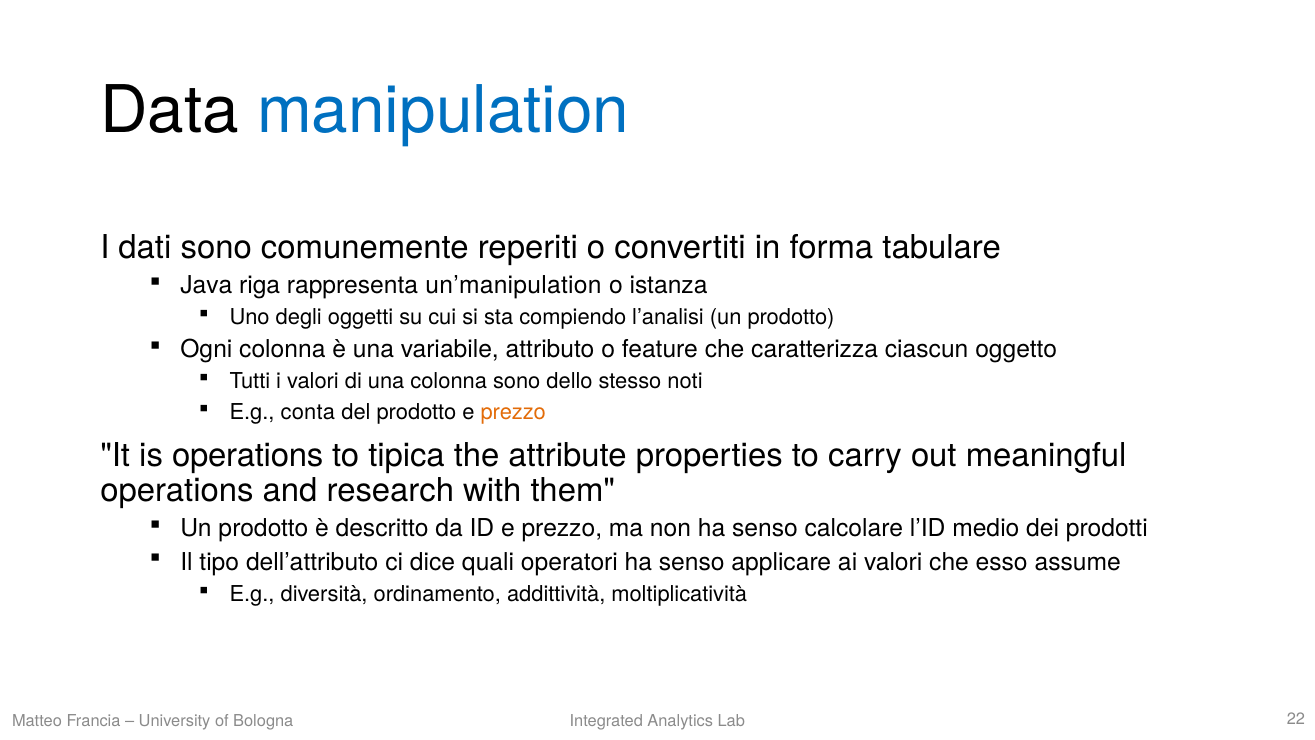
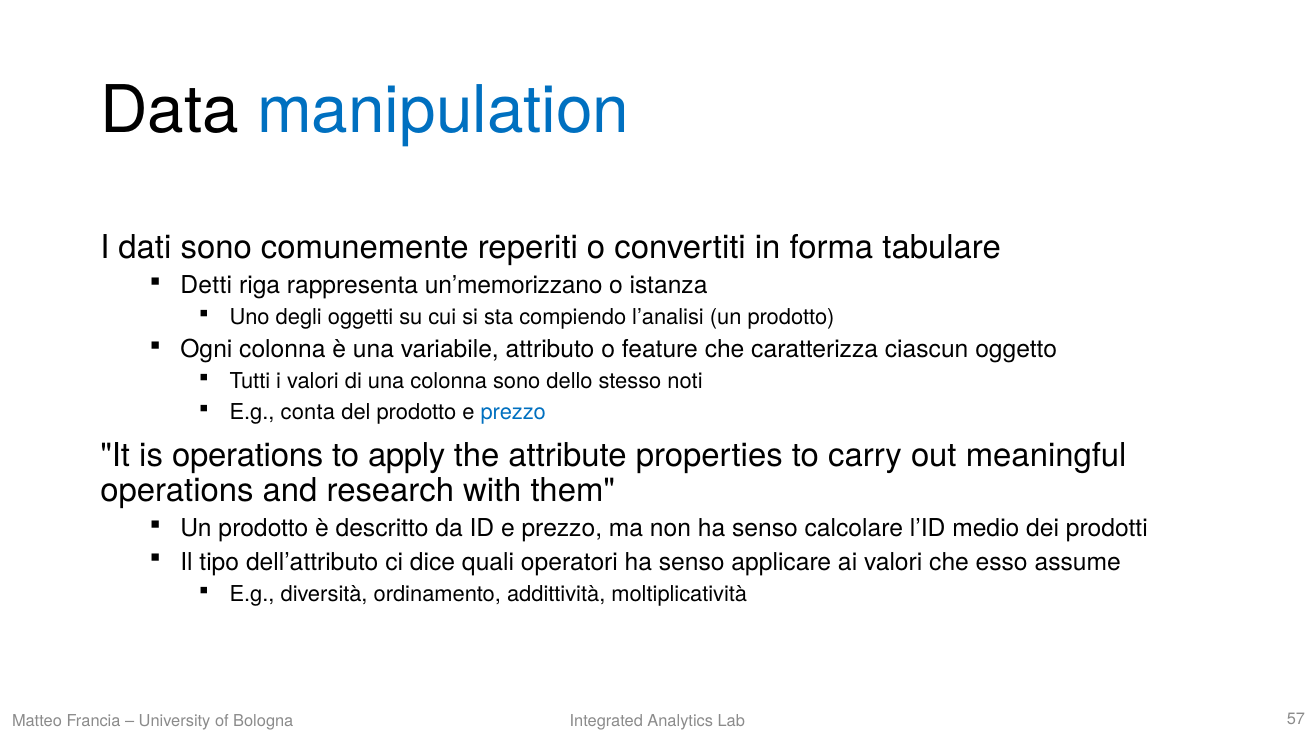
Java: Java -> Detti (206, 286)
un’manipulation: un’manipulation -> un’memorizzano (514, 286)
prezzo colour: orange -> blue (513, 412)
tipica: tipica -> apply (407, 455)
22: 22 -> 57 (1296, 719)
